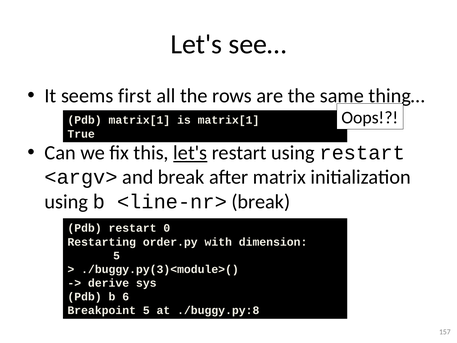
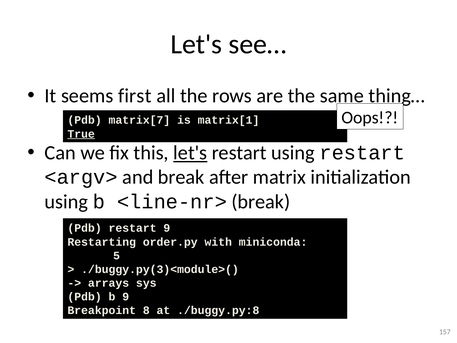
Pdb matrix[1: matrix[1 -> matrix[7 (139, 120)
True underline: none -> present (81, 134)
restart 0: 0 -> 9 (167, 228)
dimension: dimension -> miniconda (273, 242)
derive: derive -> arrays (109, 283)
b 6: 6 -> 9 (126, 297)
Breakpoint 5: 5 -> 8 (146, 310)
